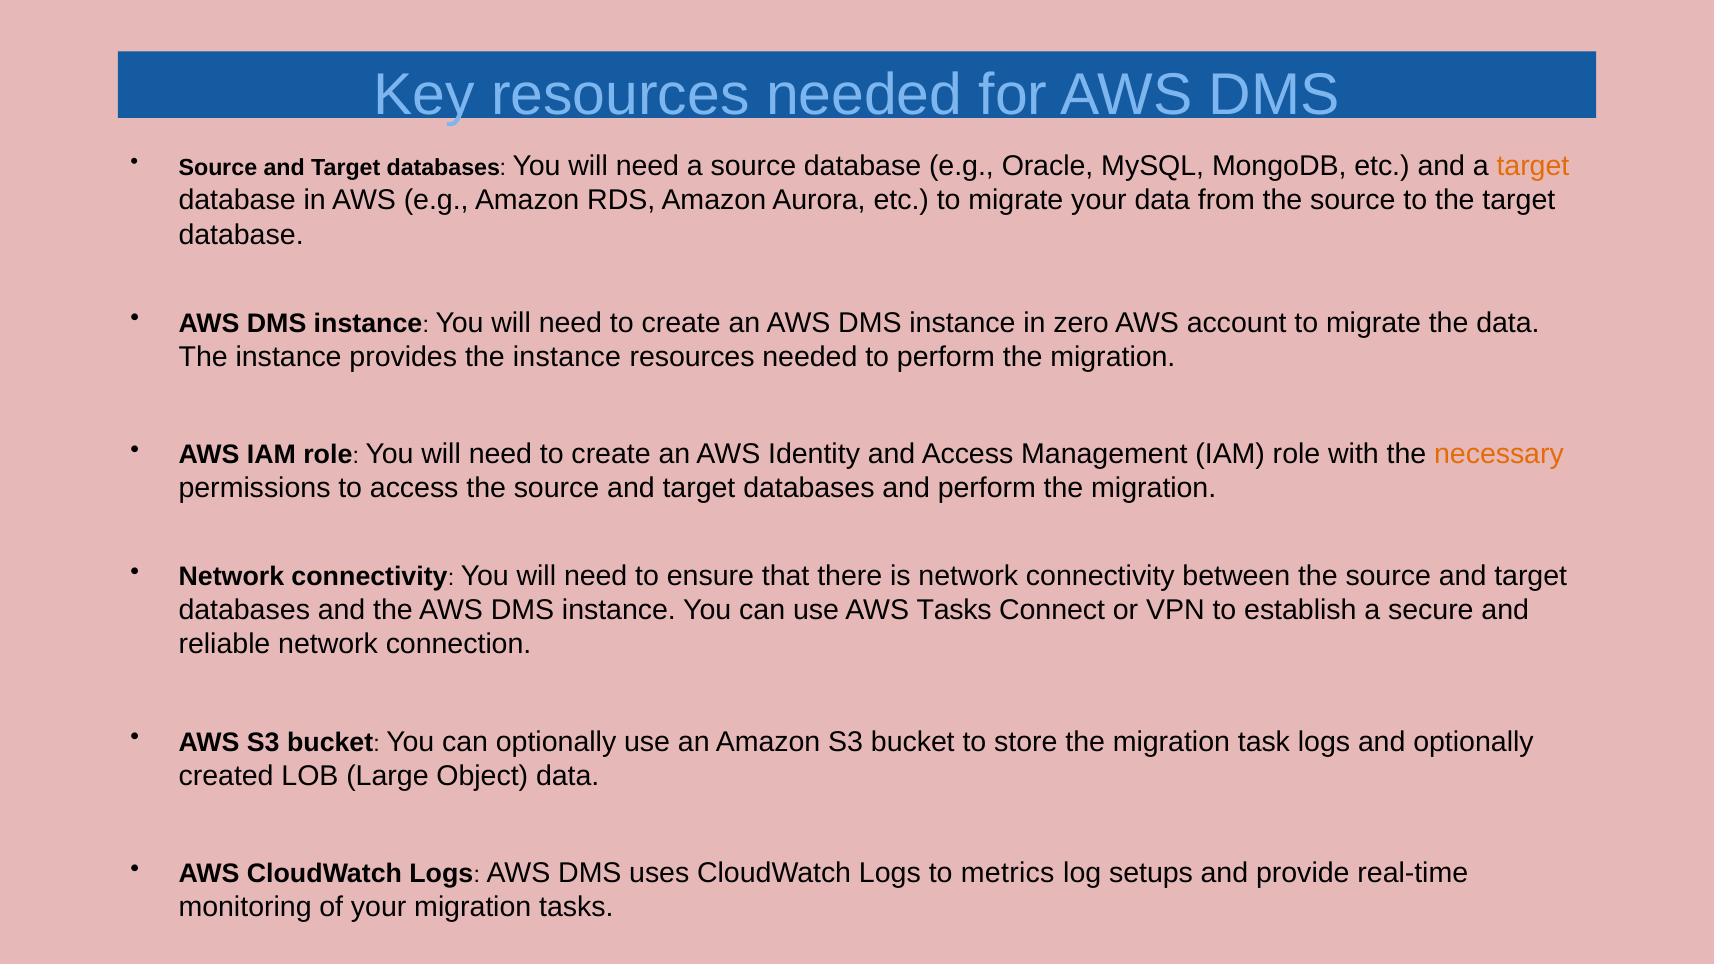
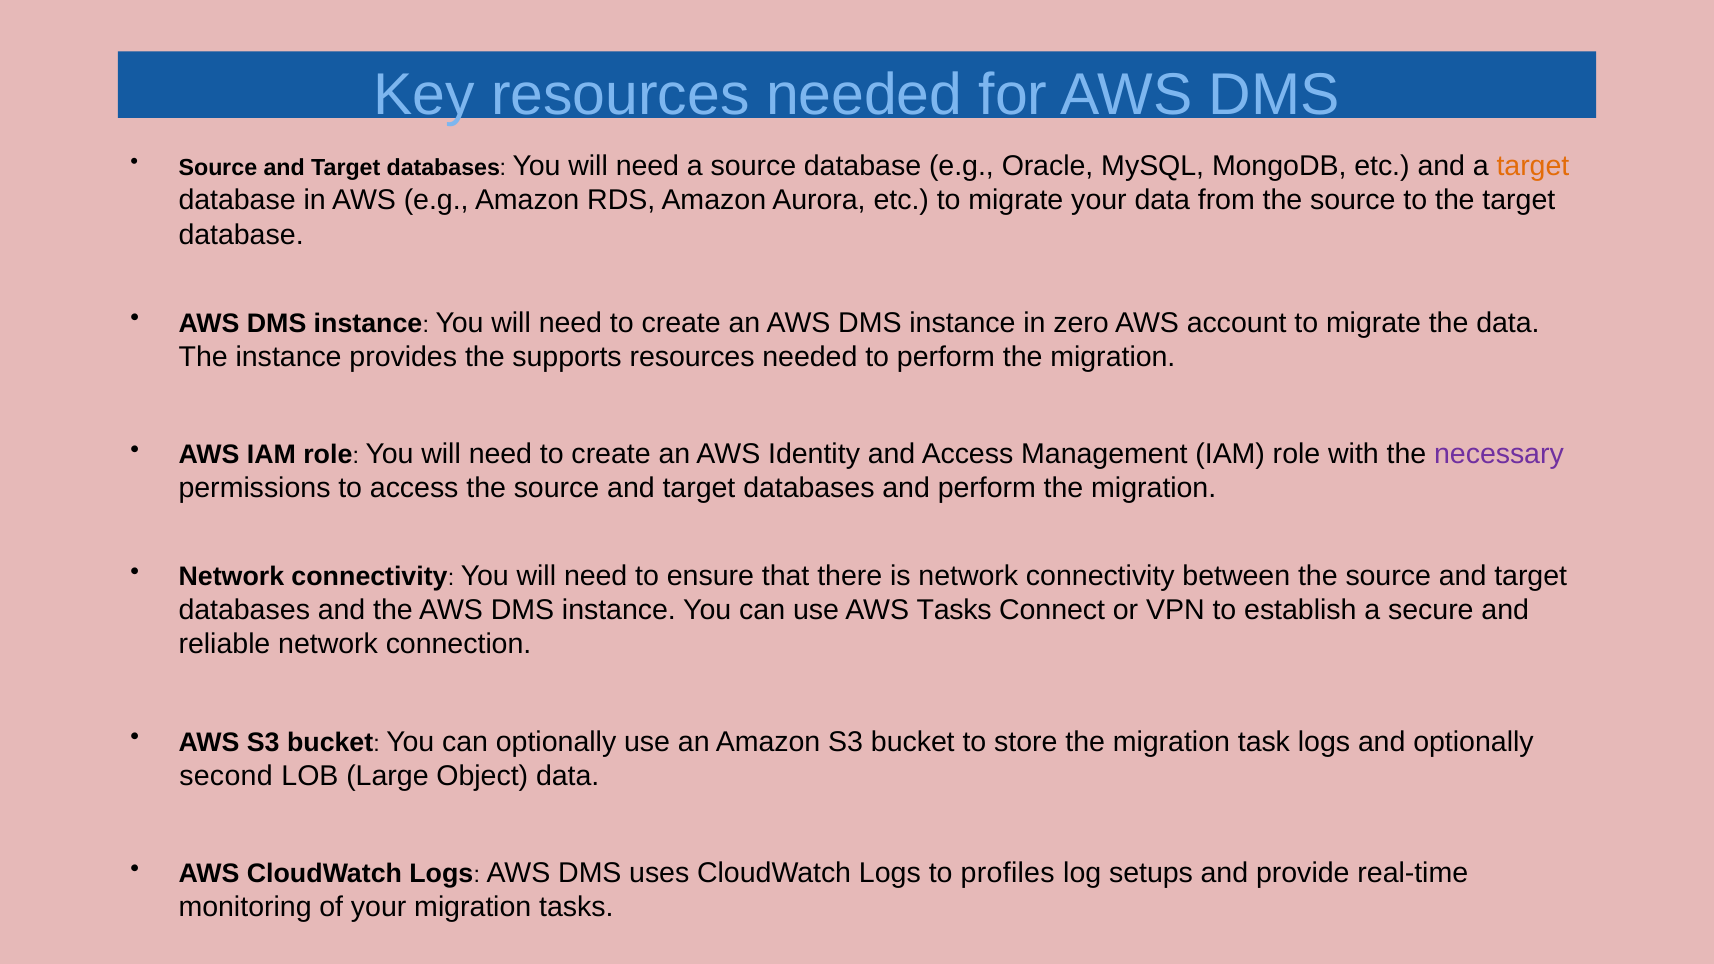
provides the instance: instance -> supports (567, 357)
necessary colour: orange -> purple (1499, 454)
created: created -> second (226, 776)
metrics: metrics -> profiles (1008, 873)
